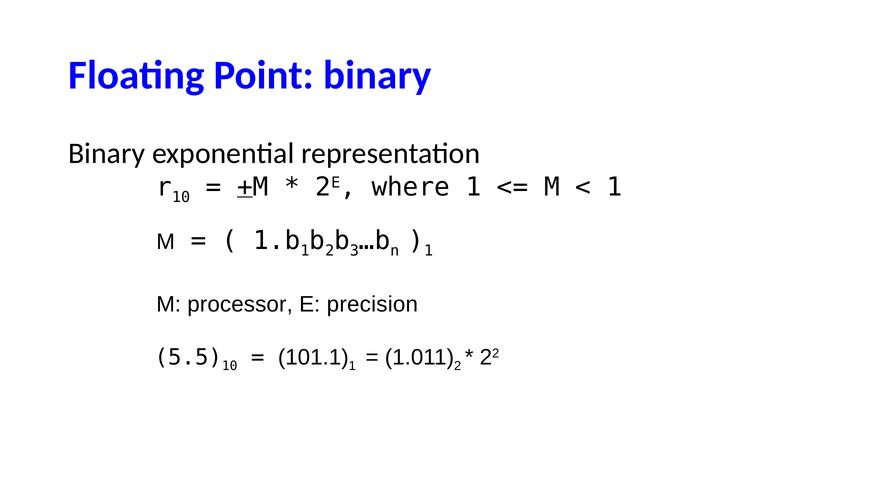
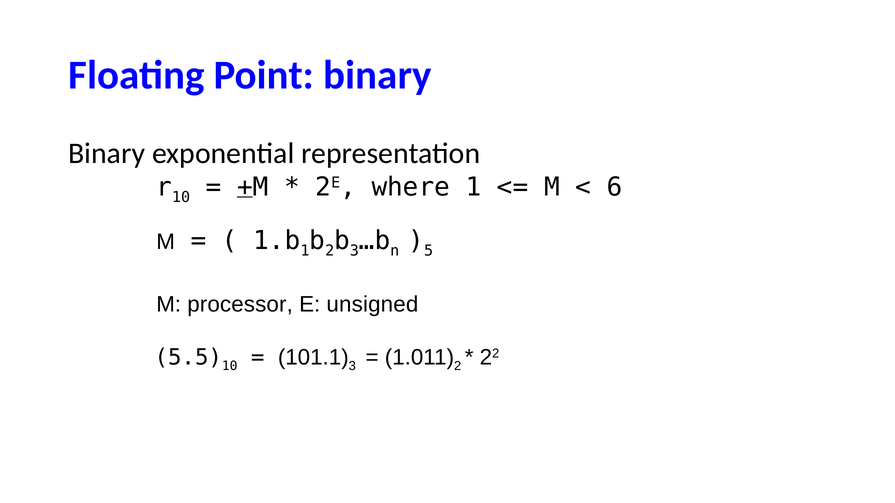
1: 1 -> 6 (615, 187)
1: 1 -> 5 (429, 251)
precision: precision -> unsigned (372, 305)
1: 1 -> 3 (352, 366)
